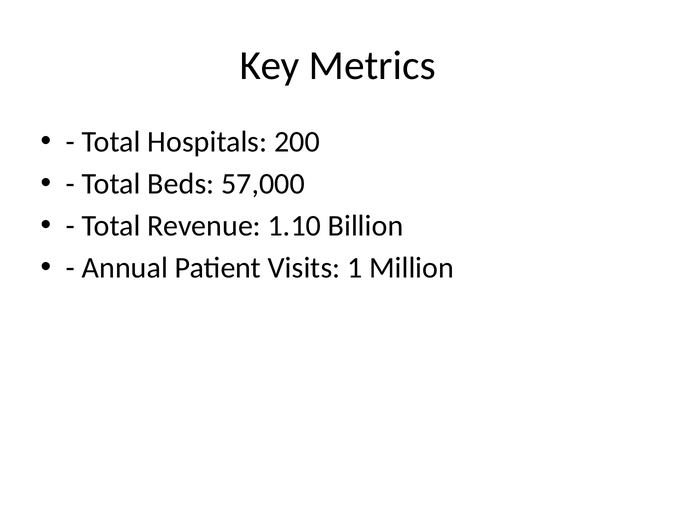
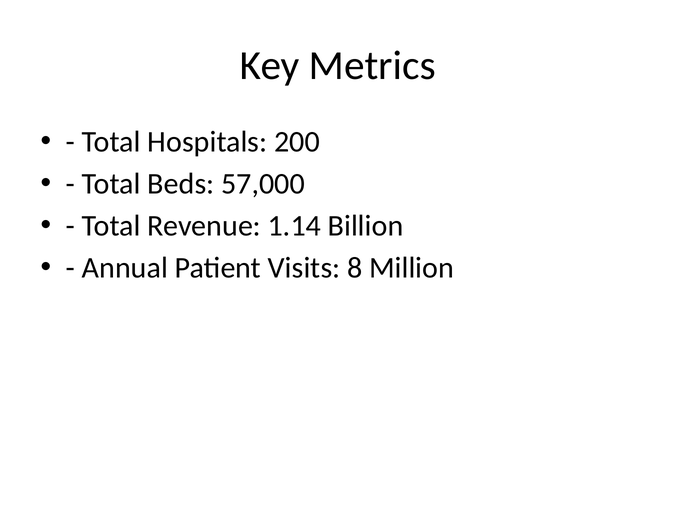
1.10: 1.10 -> 1.14 (294, 226)
1: 1 -> 8 (355, 268)
